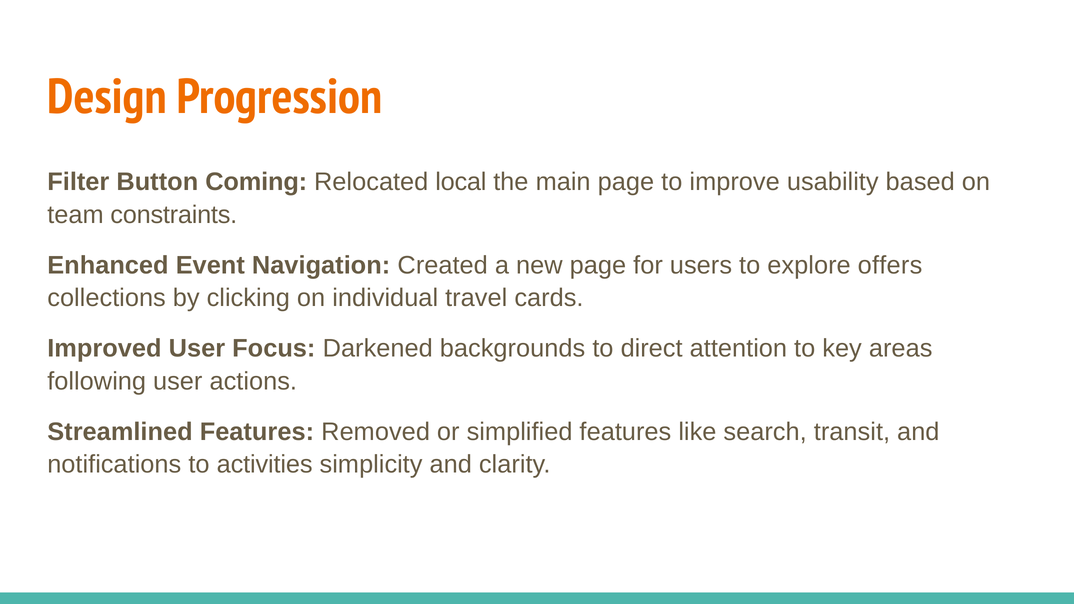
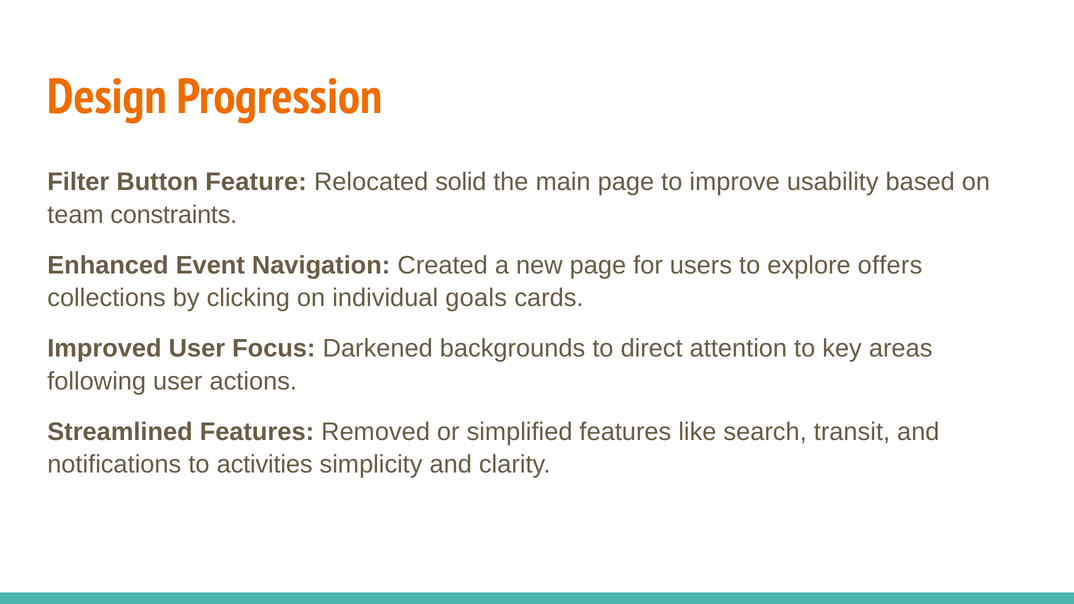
Coming: Coming -> Feature (256, 182)
local: local -> solid (461, 182)
travel: travel -> goals (476, 298)
